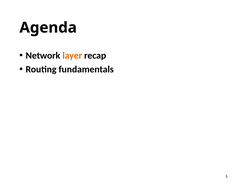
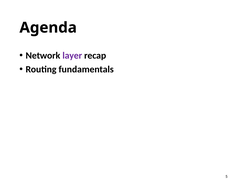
layer colour: orange -> purple (72, 56)
